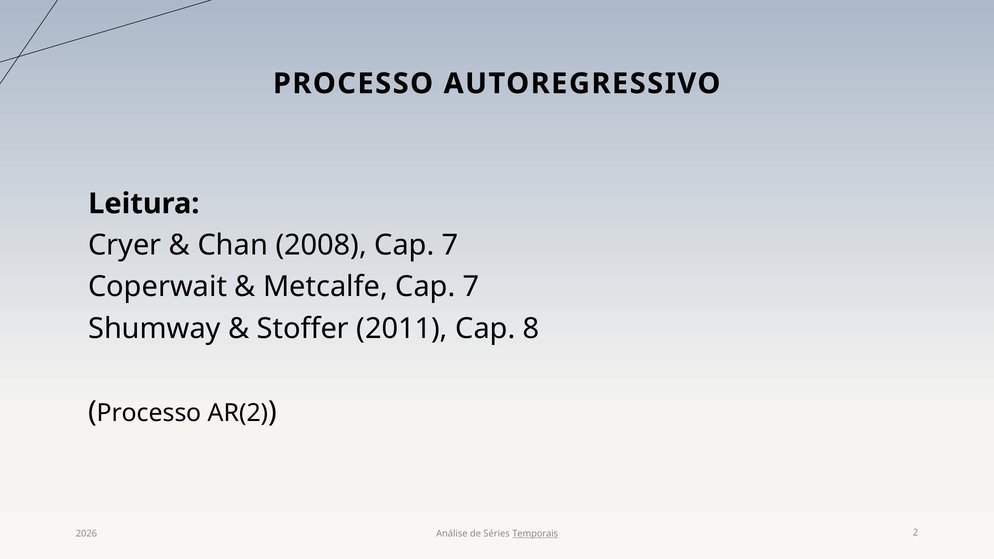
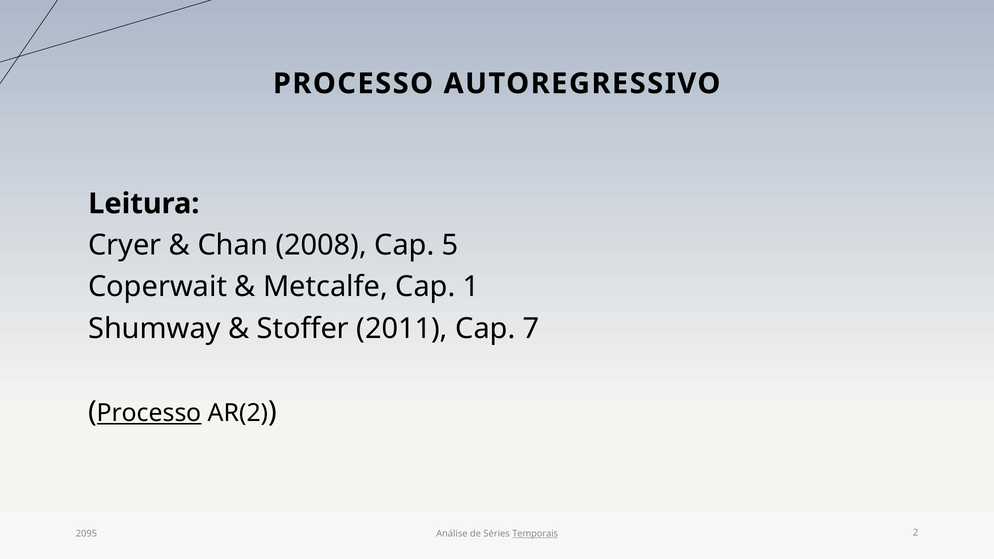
2008 Cap 7: 7 -> 5 (450, 245)
Metcalfe Cap 7: 7 -> 1 (471, 287)
8: 8 -> 7 (531, 329)
Processo underline: none -> present (149, 413)
2026: 2026 -> 2095 (86, 534)
